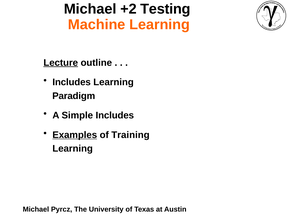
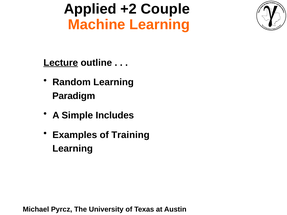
Michael: Michael -> Applied (90, 9)
Testing: Testing -> Couple (165, 9)
Includes: Includes -> Random (72, 82)
Examples underline: present -> none (75, 135)
